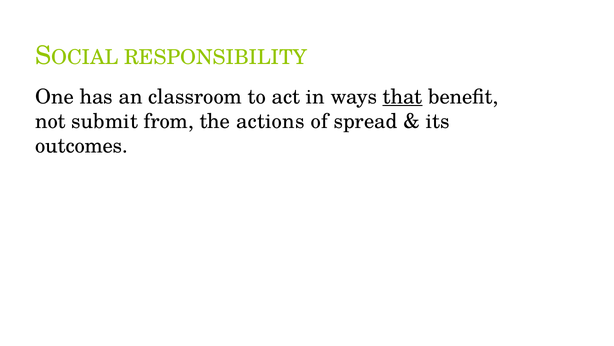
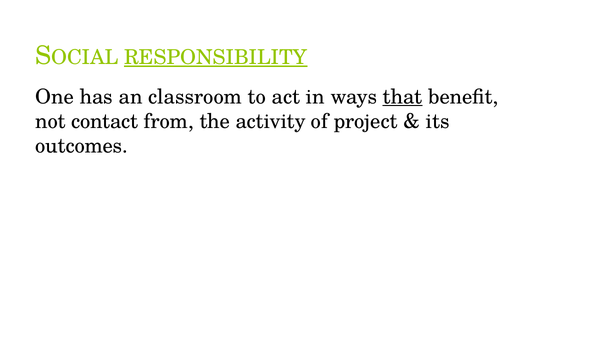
RESPONSIBILITY underline: none -> present (216, 57)
submit: submit -> contact (105, 121)
actions: actions -> activity (271, 121)
spread: spread -> project (366, 121)
